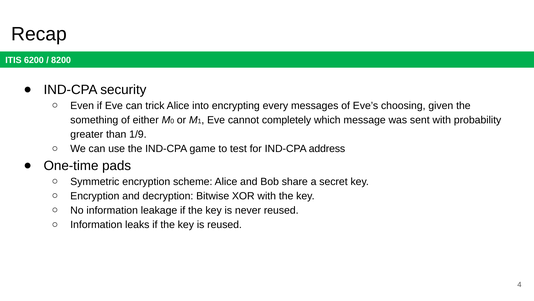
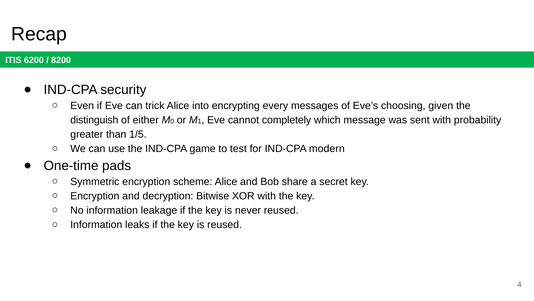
something: something -> distinguish (94, 120)
1/9: 1/9 -> 1/5 (138, 134)
address: address -> modern (327, 148)
